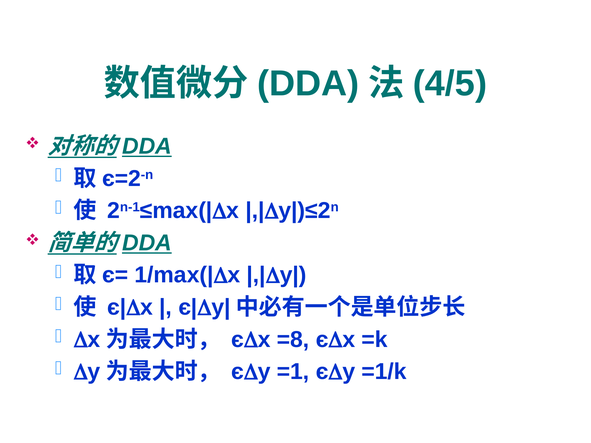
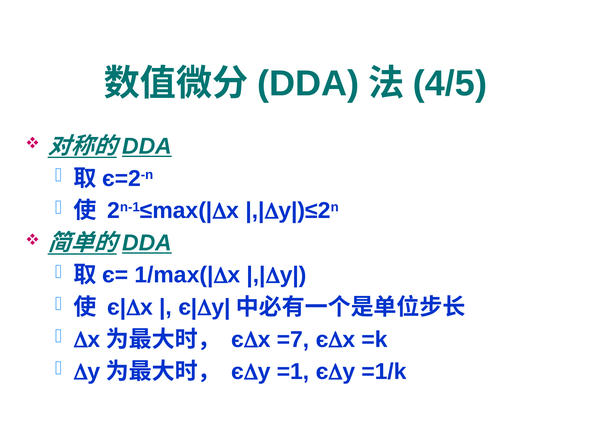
=8: =8 -> =7 (293, 340)
